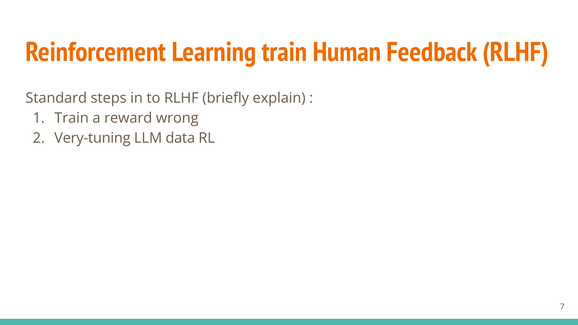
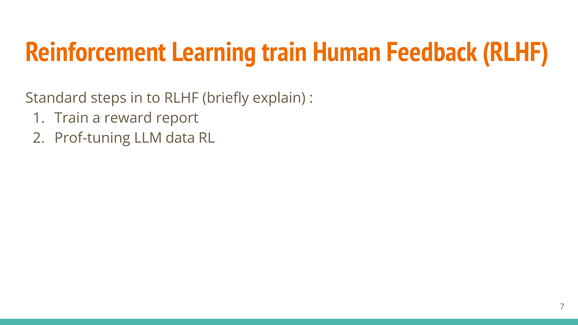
wrong: wrong -> report (177, 118)
Very-tuning: Very-tuning -> Prof-tuning (92, 138)
